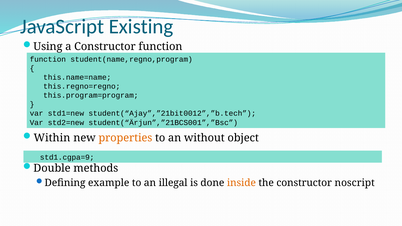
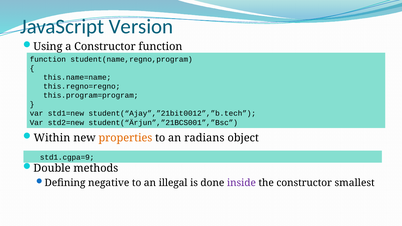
Existing: Existing -> Version (141, 27)
without: without -> radians (204, 138)
example: example -> negative (109, 183)
inside colour: orange -> purple (241, 183)
noscript: noscript -> smallest (355, 183)
